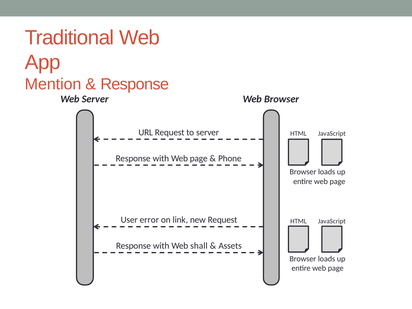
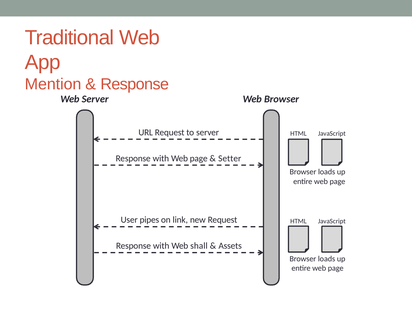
Phone: Phone -> Setter (230, 158)
error: error -> pipes (149, 220)
